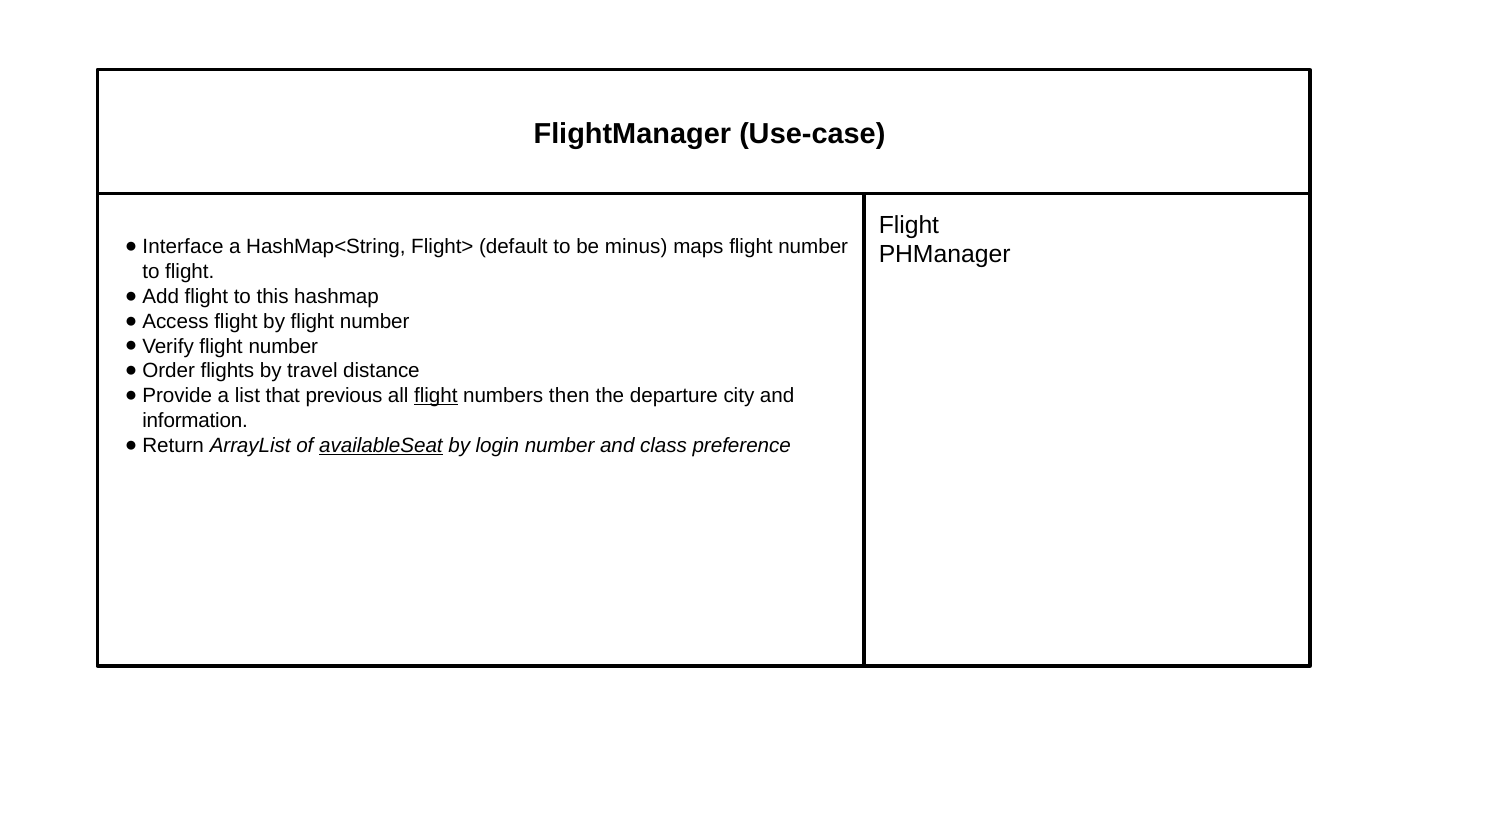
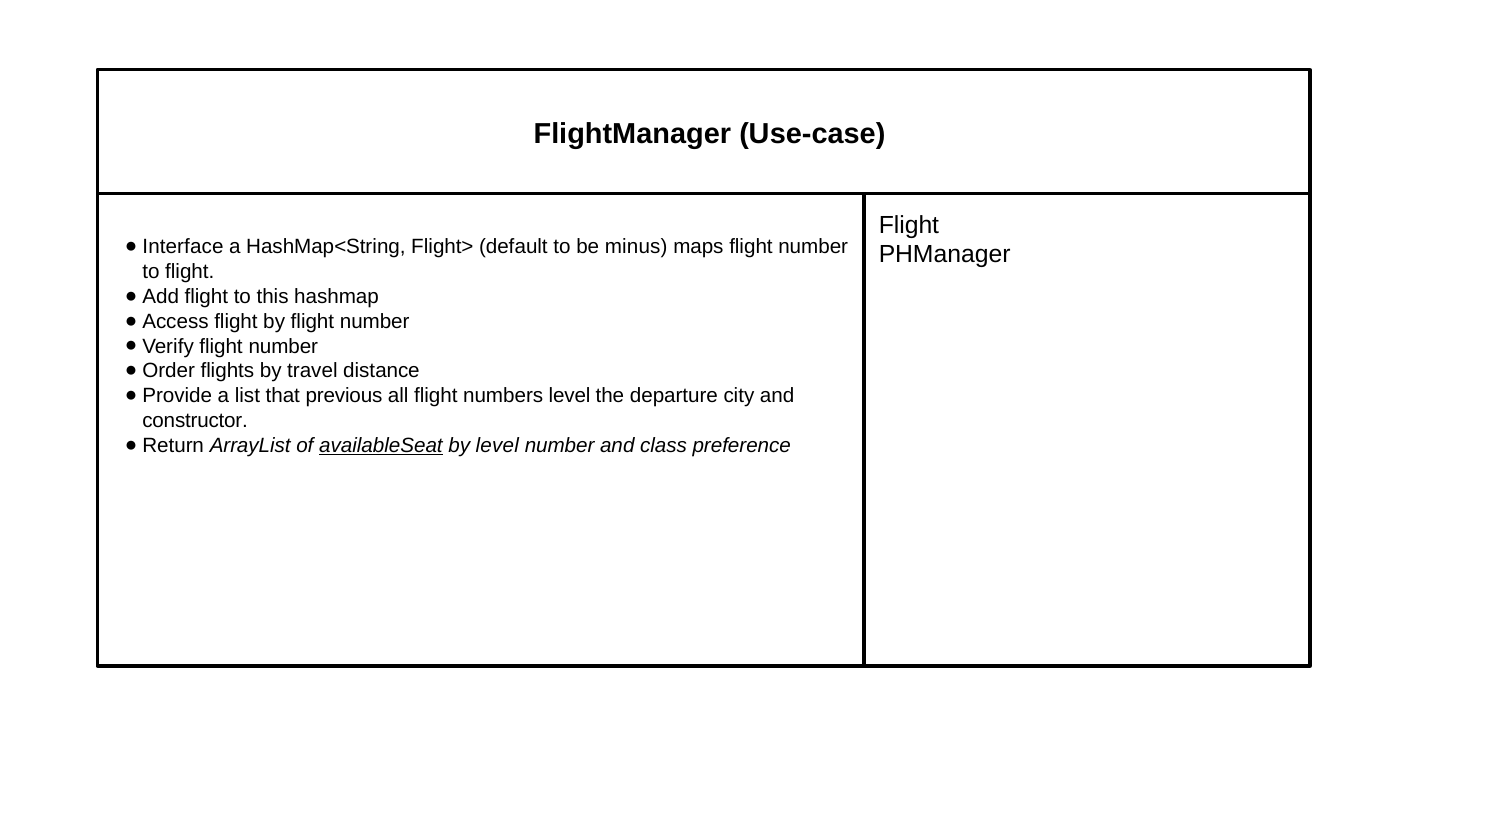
flight underline: present -> none (436, 396)
numbers then: then -> level (570, 396)
information: information -> constructor (195, 421)
by login: login -> level (497, 446)
